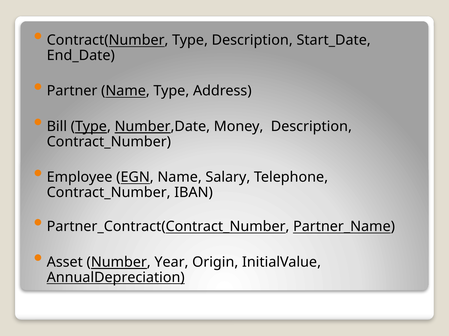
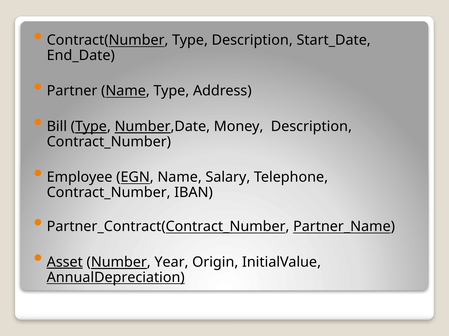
Asset underline: none -> present (65, 263)
